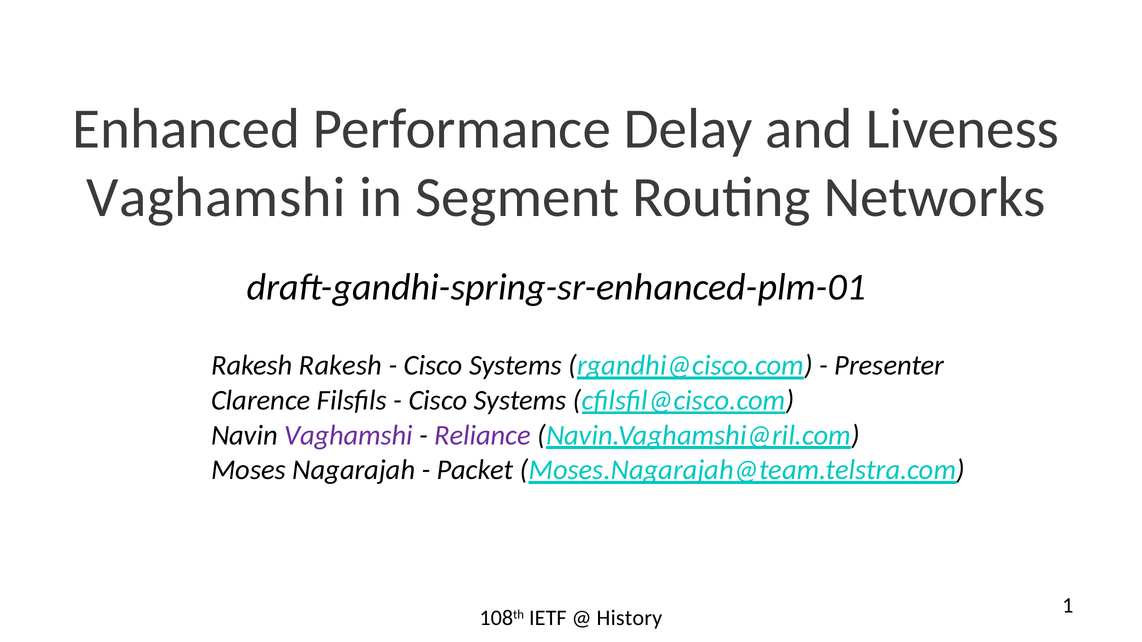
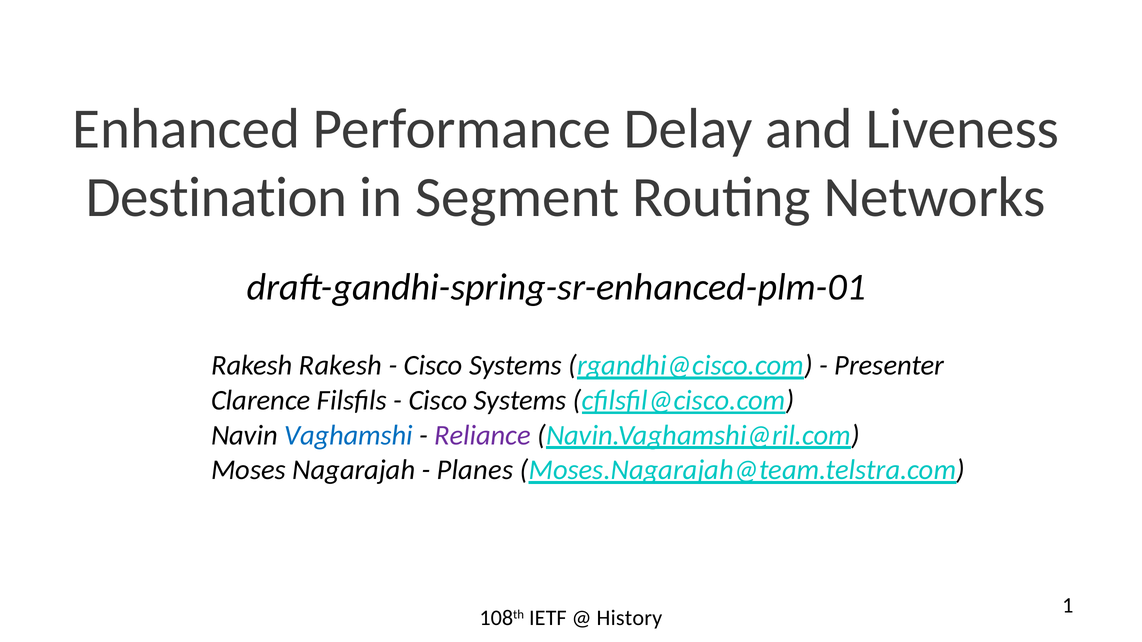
Vaghamshi: Vaghamshi -> Destination (216, 198)
Vaghamshi colour: purple -> blue (349, 435)
Packet: Packet -> Planes (475, 470)
